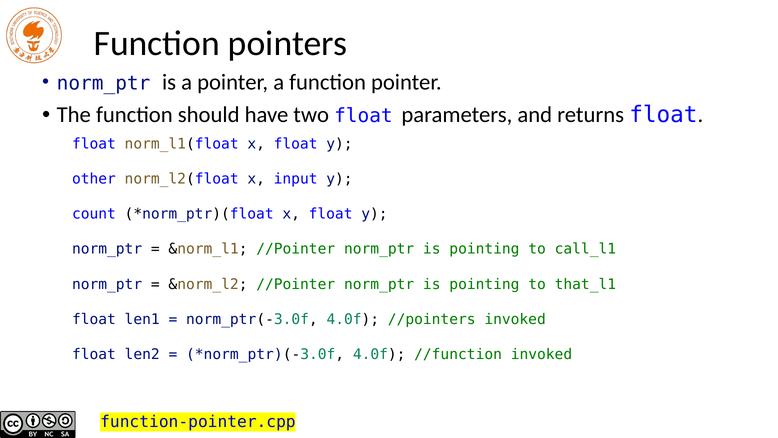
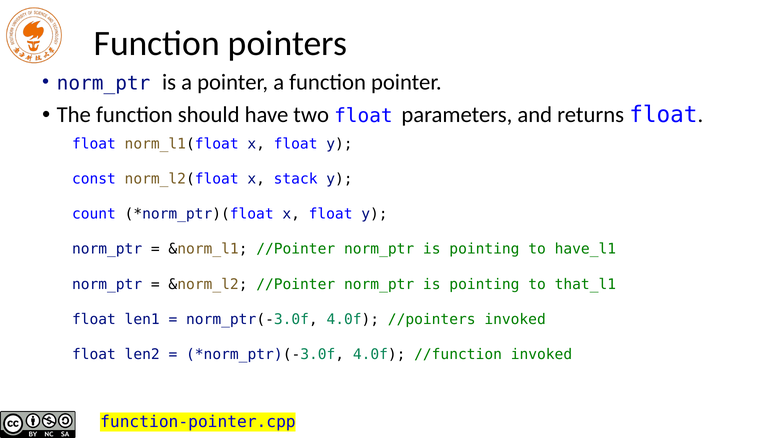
other: other -> const (94, 179)
input: input -> stack (296, 179)
call_l1: call_l1 -> have_l1 (585, 249)
